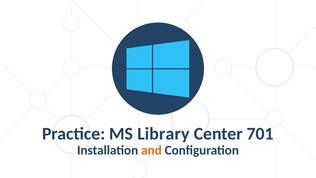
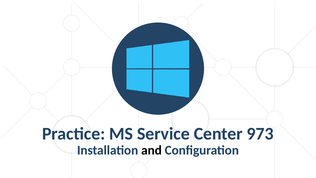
Library: Library -> Service (163, 134)
701: 701 -> 973 (260, 134)
and colour: orange -> black (151, 150)
